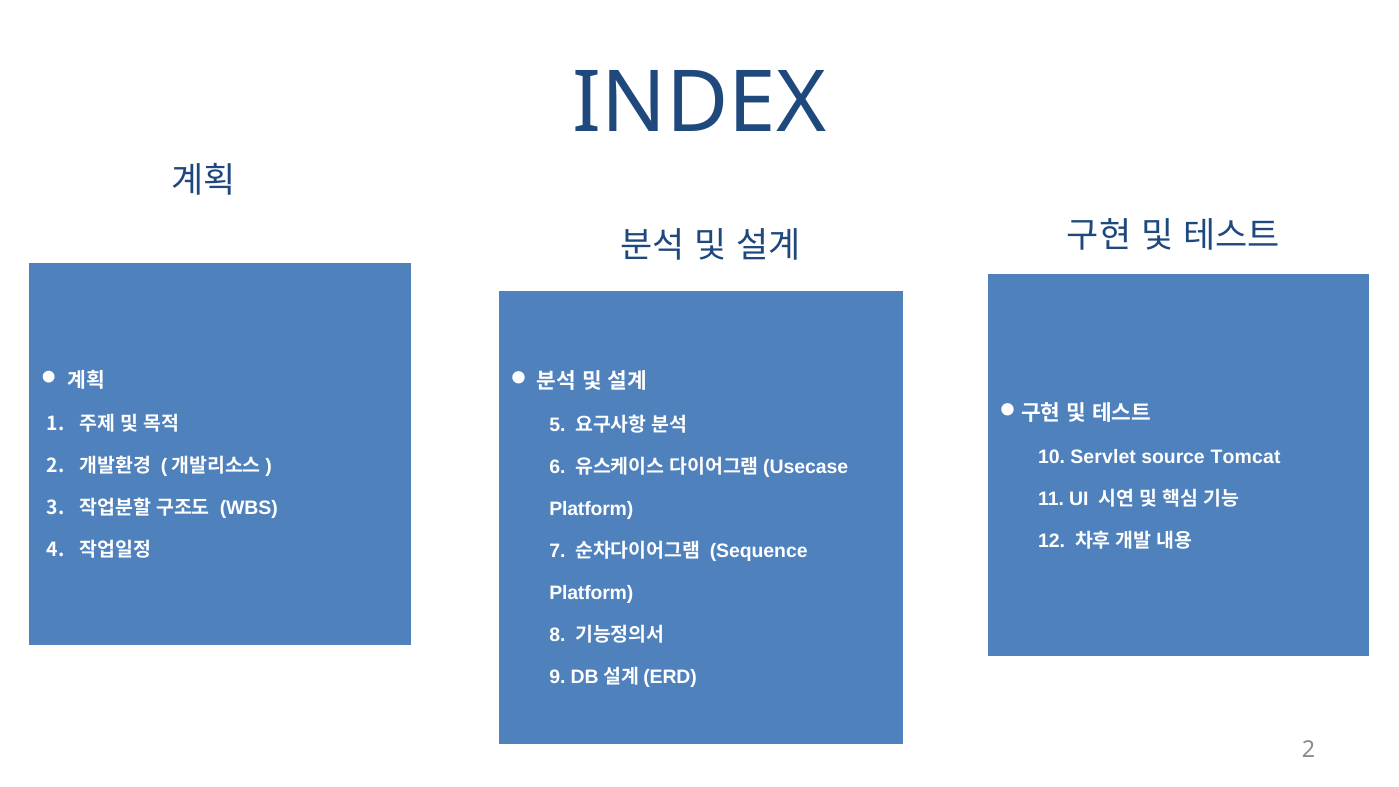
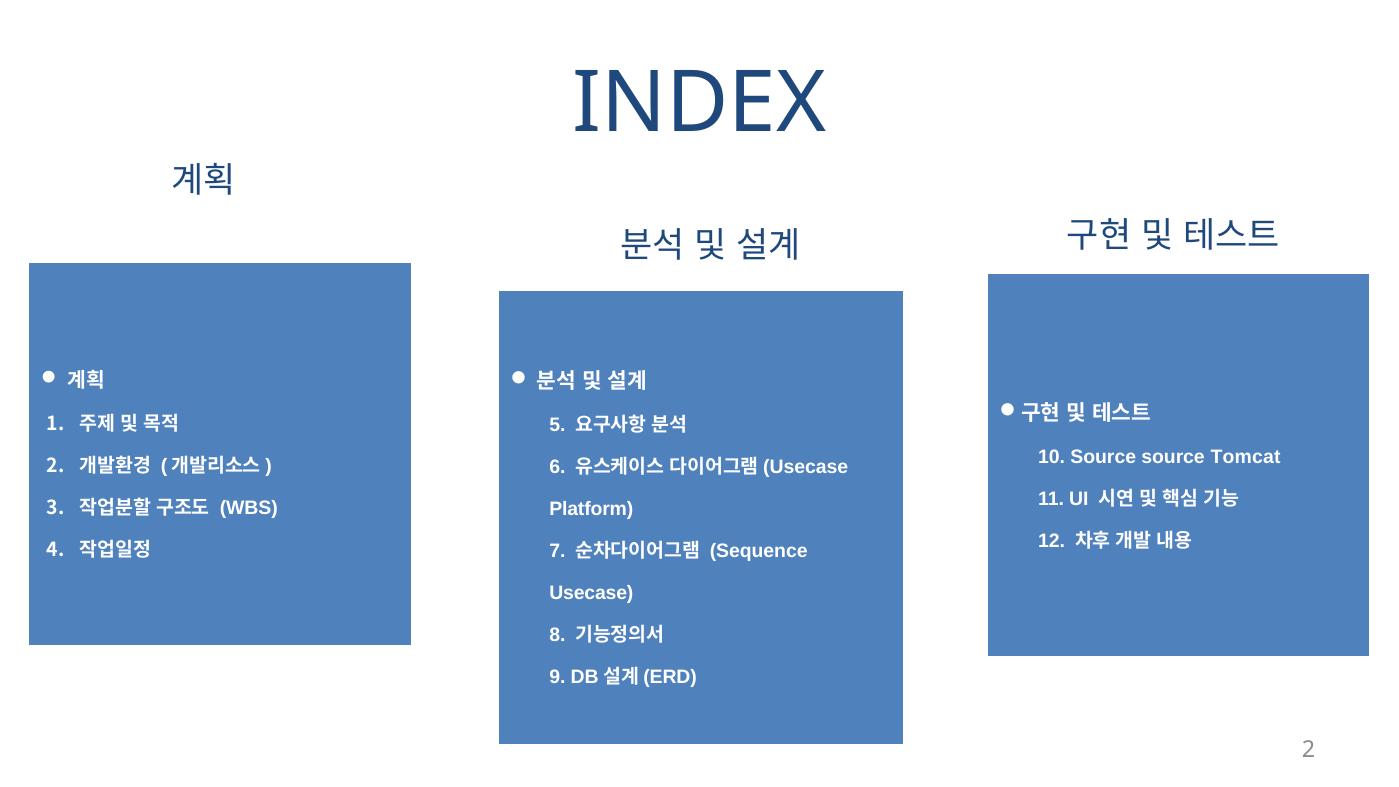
10 Servlet: Servlet -> Source (1103, 457)
Platform: Platform -> Usecase (591, 593)
